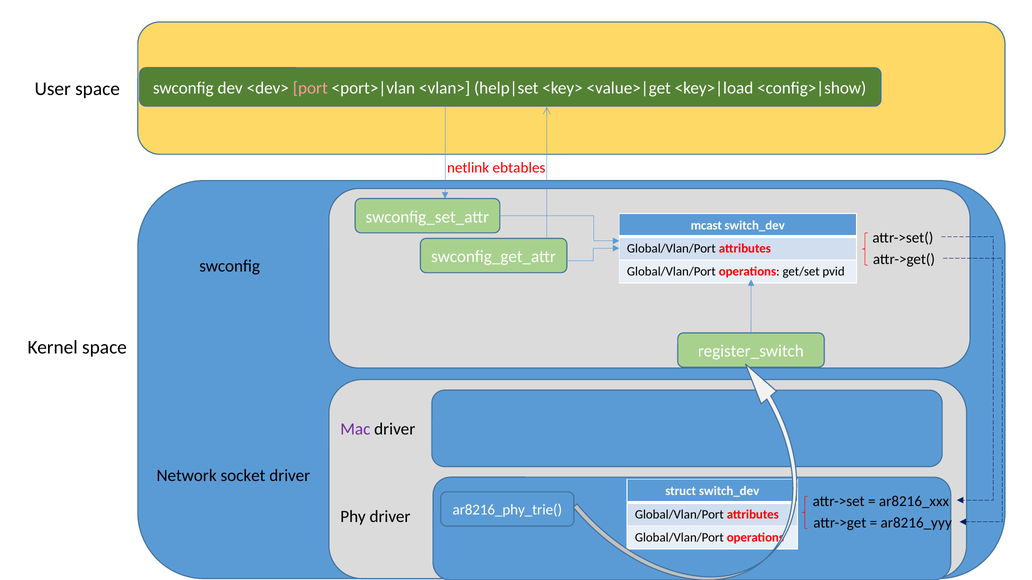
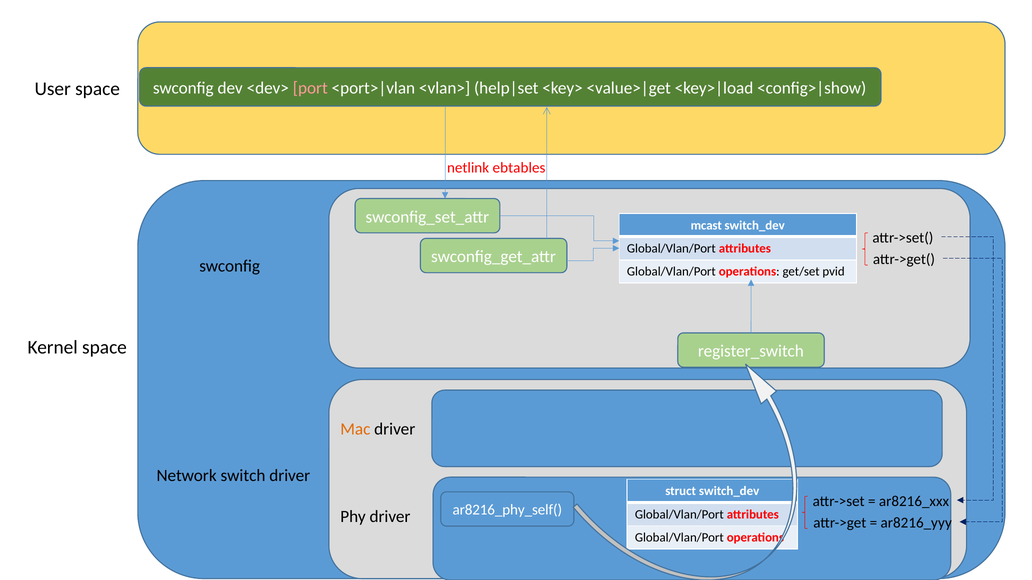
Mac colour: purple -> orange (355, 429)
socket: socket -> switch (243, 476)
ar8216_phy_trie(: ar8216_phy_trie( -> ar8216_phy_self( (507, 510)
